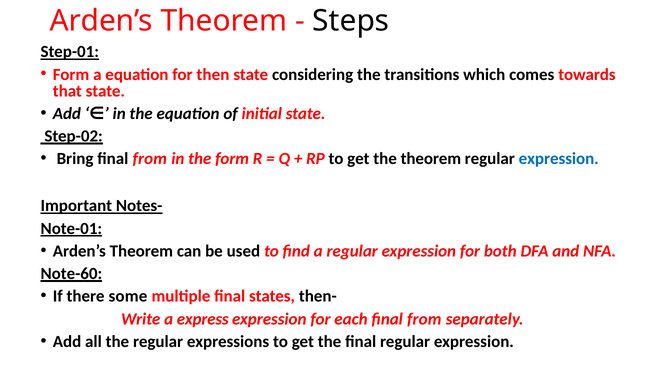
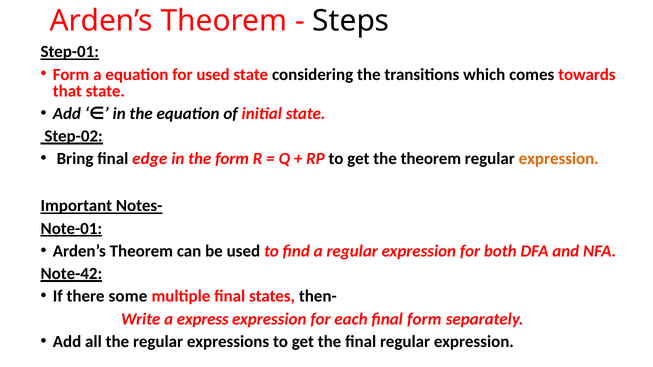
for then: then -> used (213, 74)
Bring final from: from -> edge (150, 159)
expression colour: blue -> orange (559, 159)
Note-60: Note-60 -> Note-42 (71, 274)
each final from: from -> form (424, 319)
